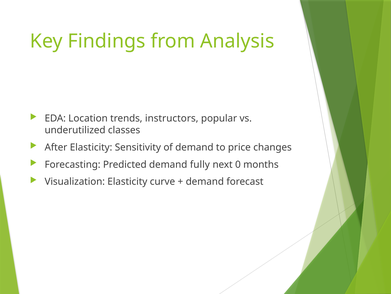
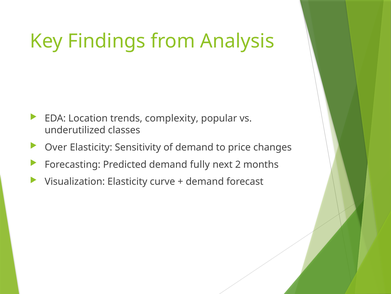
instructors: instructors -> complexity (172, 118)
After: After -> Over (56, 147)
0: 0 -> 2 (238, 164)
